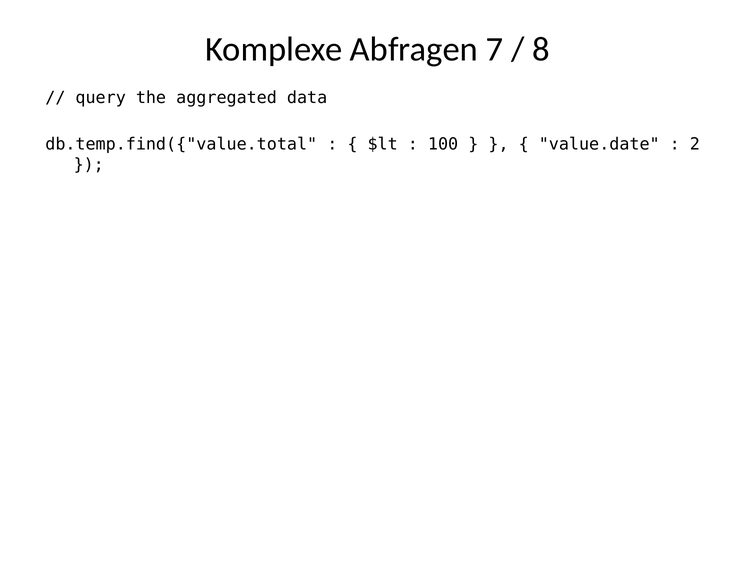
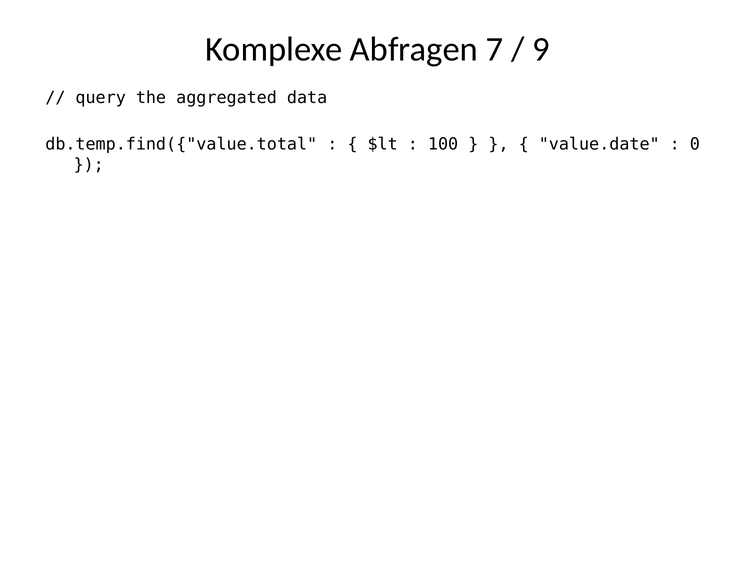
8: 8 -> 9 (541, 50)
2: 2 -> 0 (695, 144)
